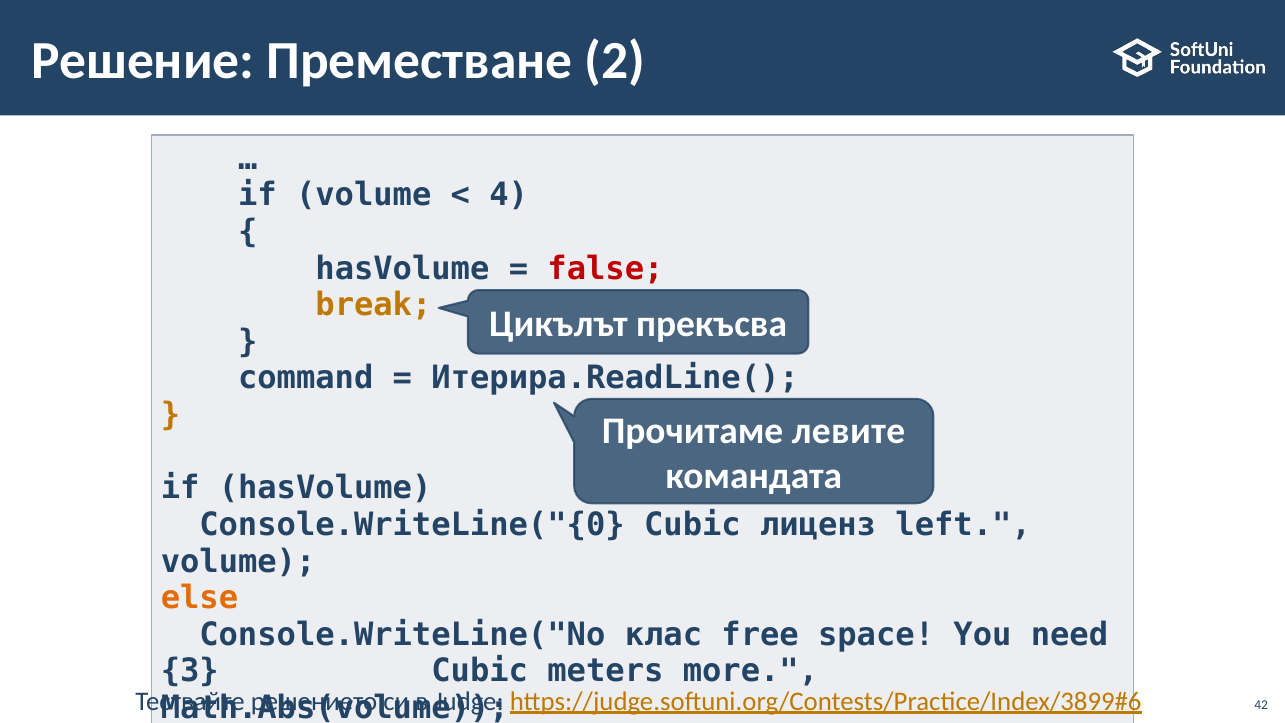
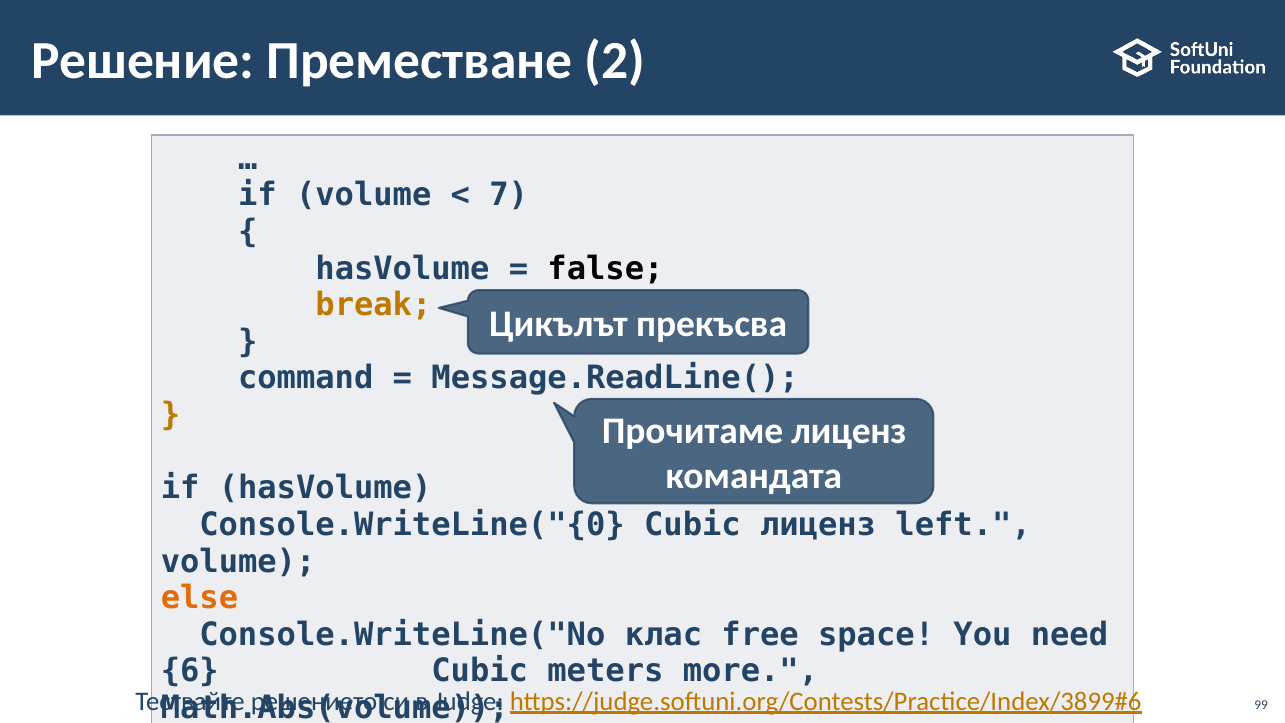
4: 4 -> 7 (509, 195)
false colour: red -> black (605, 268)
Итерира.ReadLine(: Итерира.ReadLine( -> Message.ReadLine( (615, 378)
Прочитаме левите: левите -> лиценз (849, 431)
3: 3 -> 6 (190, 671)
42: 42 -> 99 (1261, 705)
